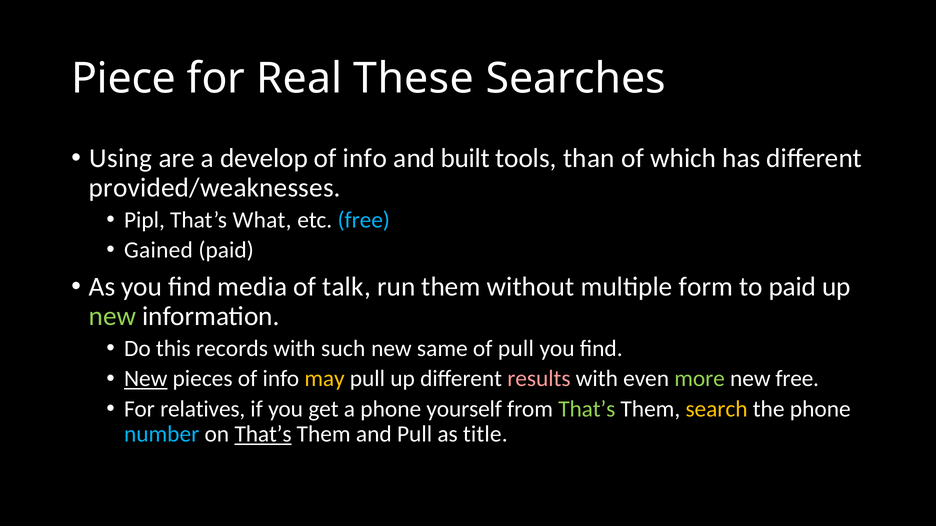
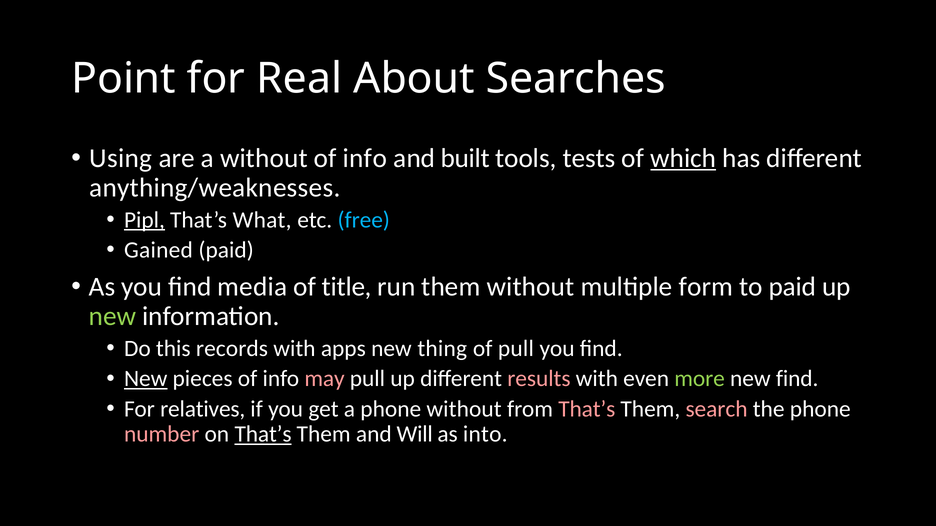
Piece: Piece -> Point (124, 79)
These: These -> About (414, 79)
a develop: develop -> without (264, 158)
than: than -> tests (589, 158)
which underline: none -> present (683, 158)
provided/weaknesses: provided/weaknesses -> anything/weaknesses (215, 188)
Pipl underline: none -> present (144, 220)
talk: talk -> title (347, 287)
such: such -> apps (343, 349)
same: same -> thing (442, 349)
may colour: yellow -> pink (325, 379)
new free: free -> find (797, 379)
phone yourself: yourself -> without (464, 409)
That’s colour: light green -> pink (587, 409)
search colour: yellow -> pink (717, 409)
number colour: light blue -> pink (162, 435)
and Pull: Pull -> Will (415, 435)
title: title -> into (485, 435)
